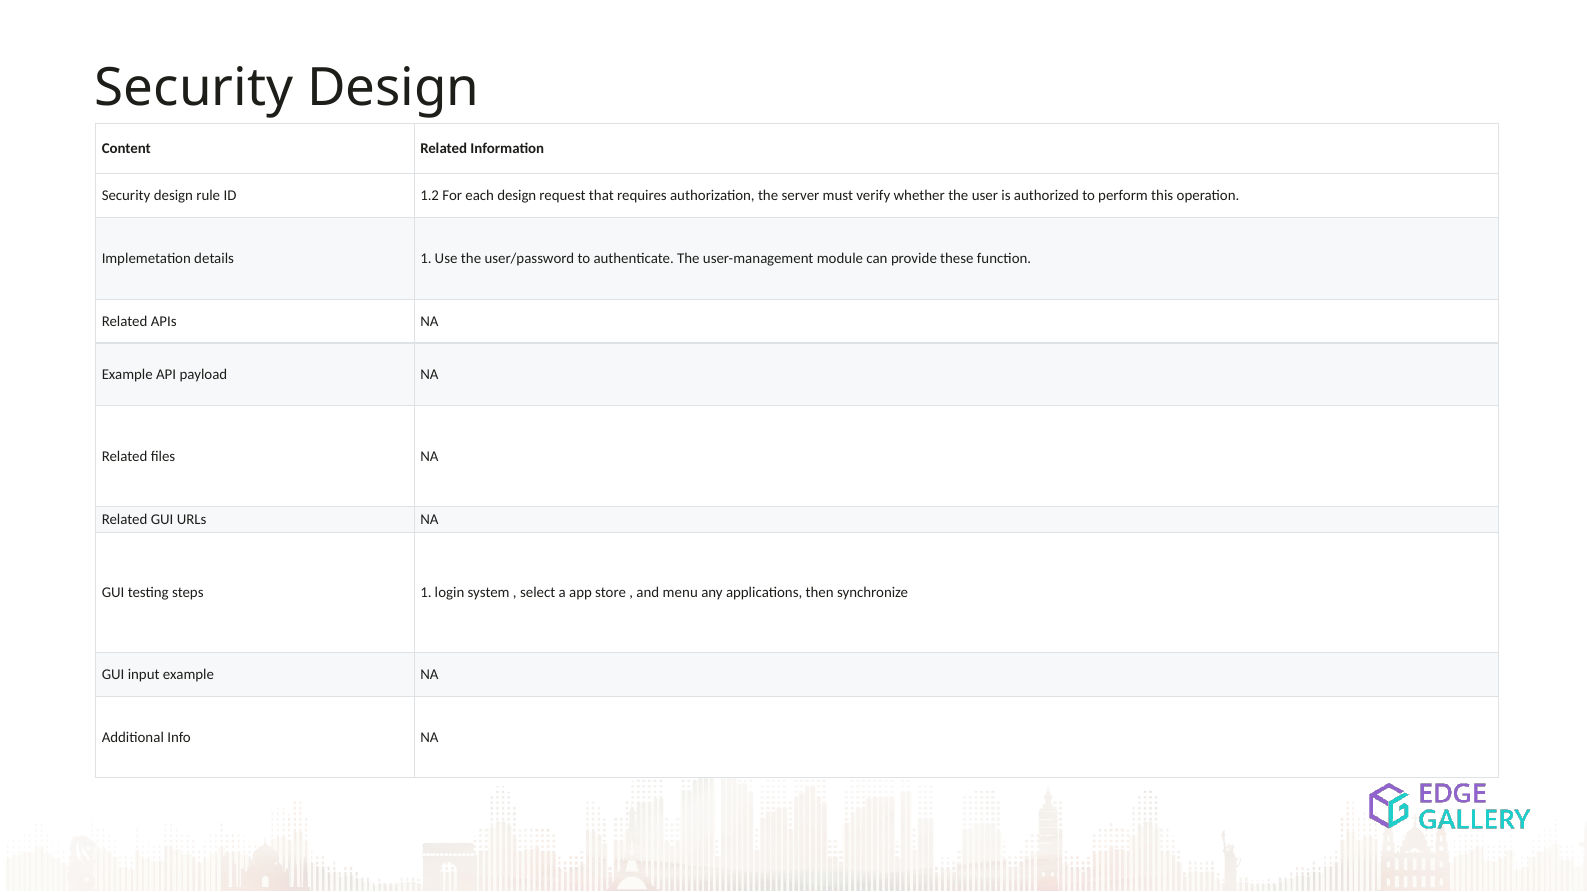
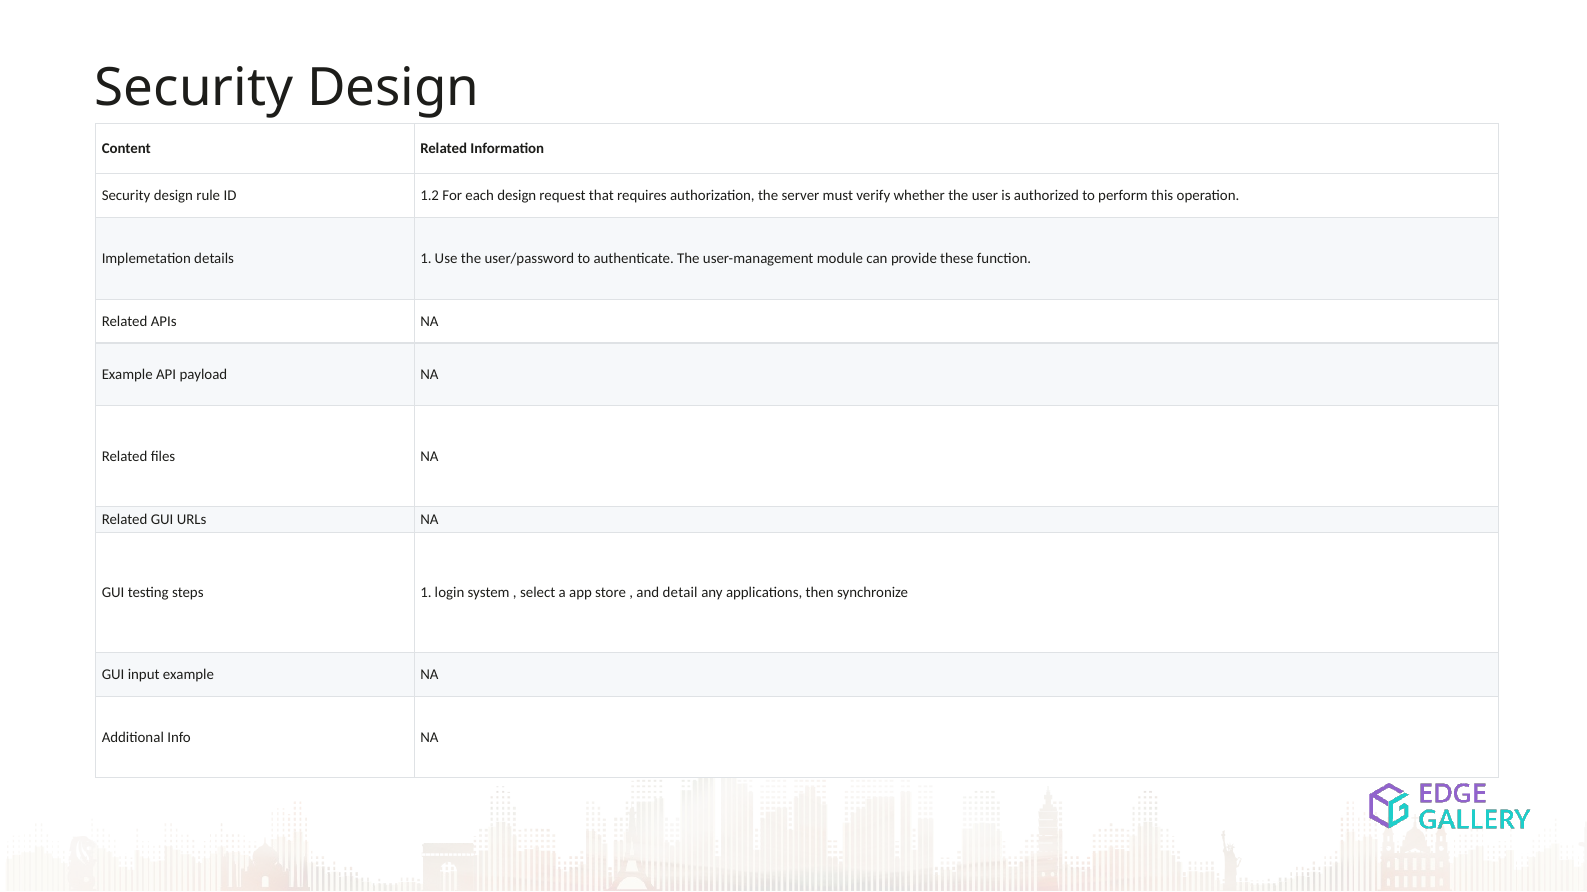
menu: menu -> detail (680, 593)
